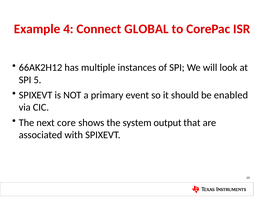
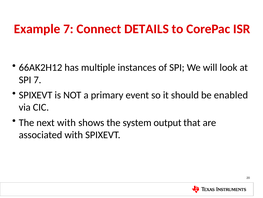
Example 4: 4 -> 7 (68, 29)
GLOBAL: GLOBAL -> DETAILS (147, 29)
SPI 5: 5 -> 7 (37, 80)
next core: core -> with (66, 122)
